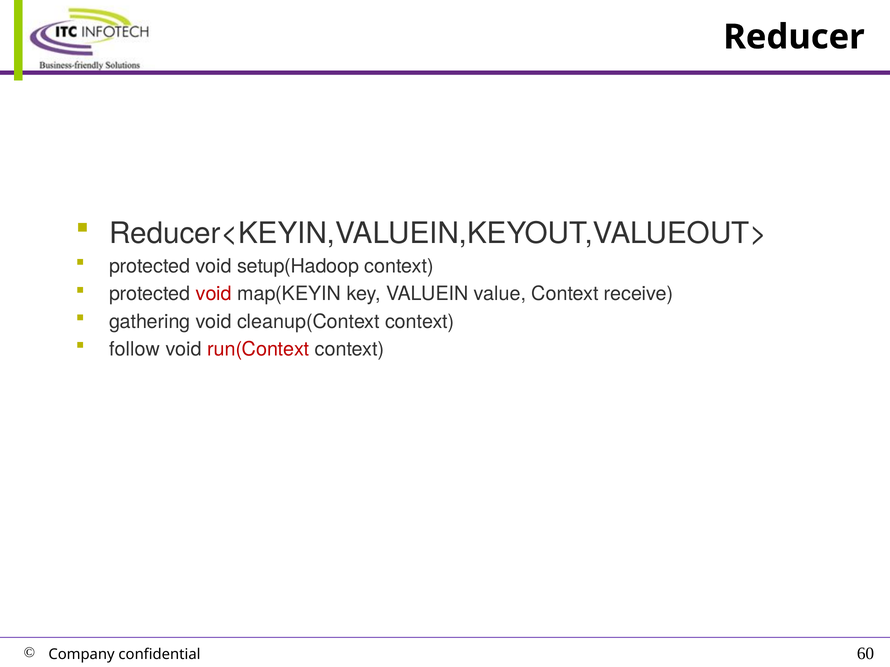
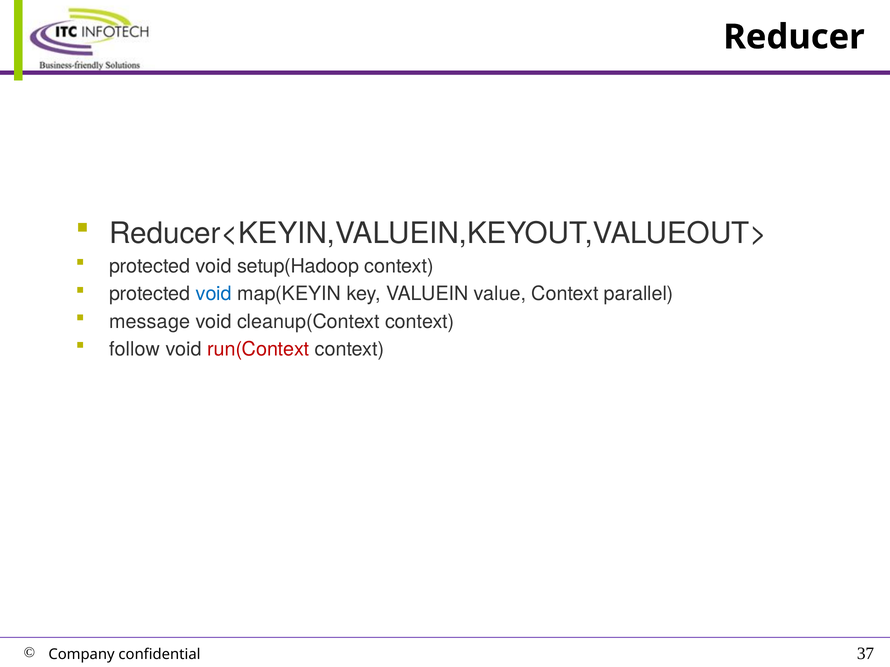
void colour: red -> blue (214, 294)
receive: receive -> parallel (639, 294)
gathering: gathering -> message (150, 322)
60: 60 -> 37 (866, 654)
